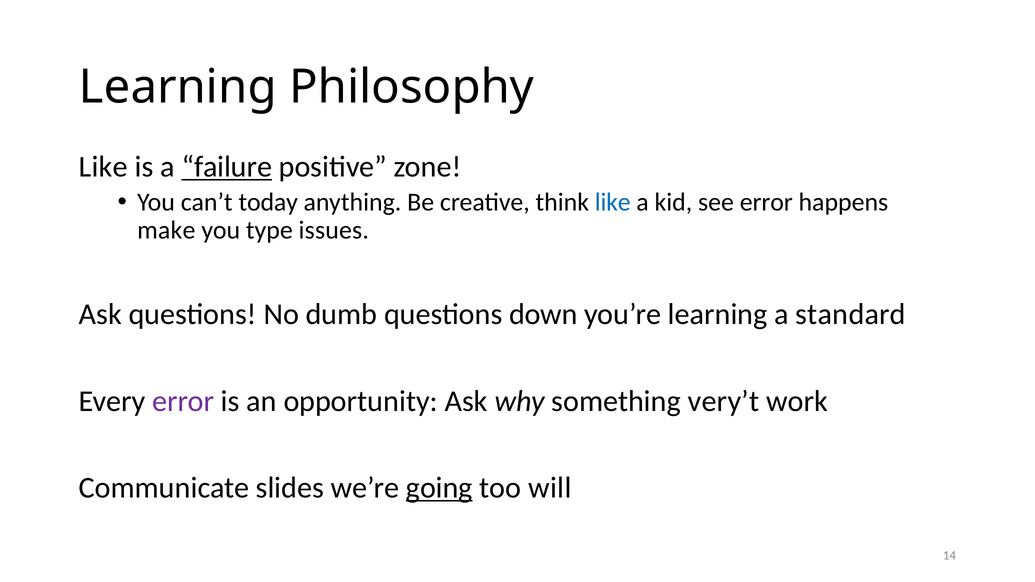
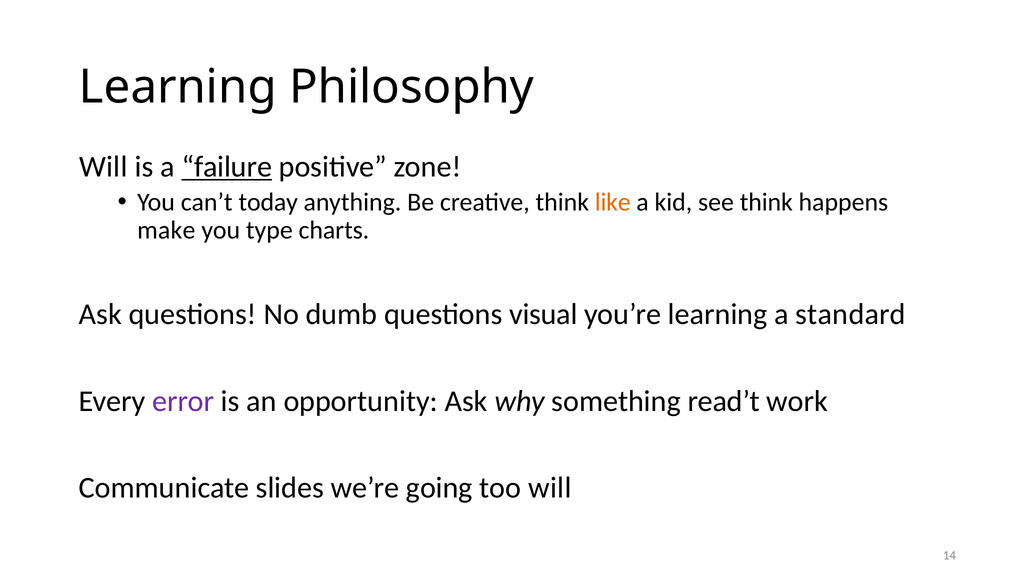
Like: Like -> Will (103, 167)
like colour: blue -> orange (613, 202)
see error: error -> think (766, 202)
issues: issues -> charts (334, 230)
down: down -> visual (543, 315)
very’t: very’t -> read’t (724, 401)
going underline: present -> none (439, 488)
